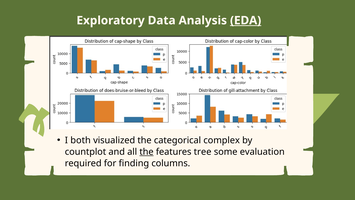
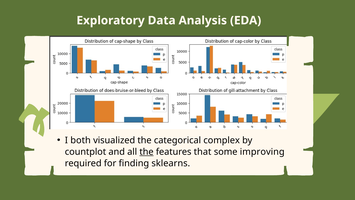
EDA underline: present -> none (246, 20)
tree: tree -> that (203, 152)
evaluation: evaluation -> improving (262, 152)
columns: columns -> sklearns (171, 163)
